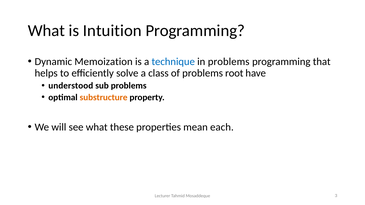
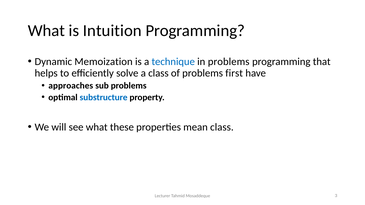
root: root -> first (234, 73)
understood: understood -> approaches (71, 86)
substructure colour: orange -> blue (104, 97)
mean each: each -> class (222, 127)
